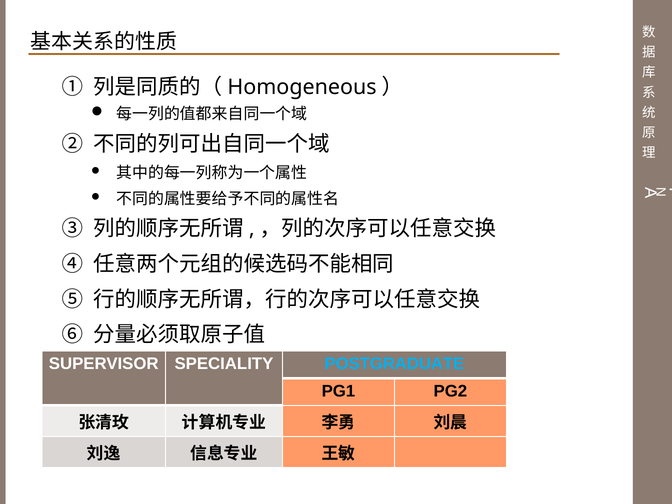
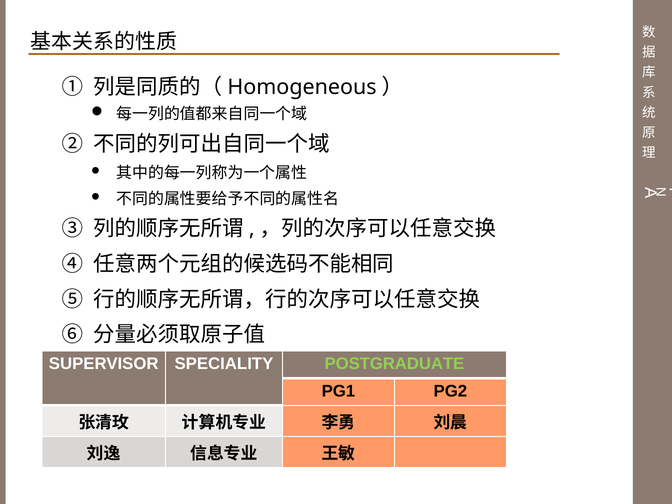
POSTGRADUATE colour: light blue -> light green (394, 364)
